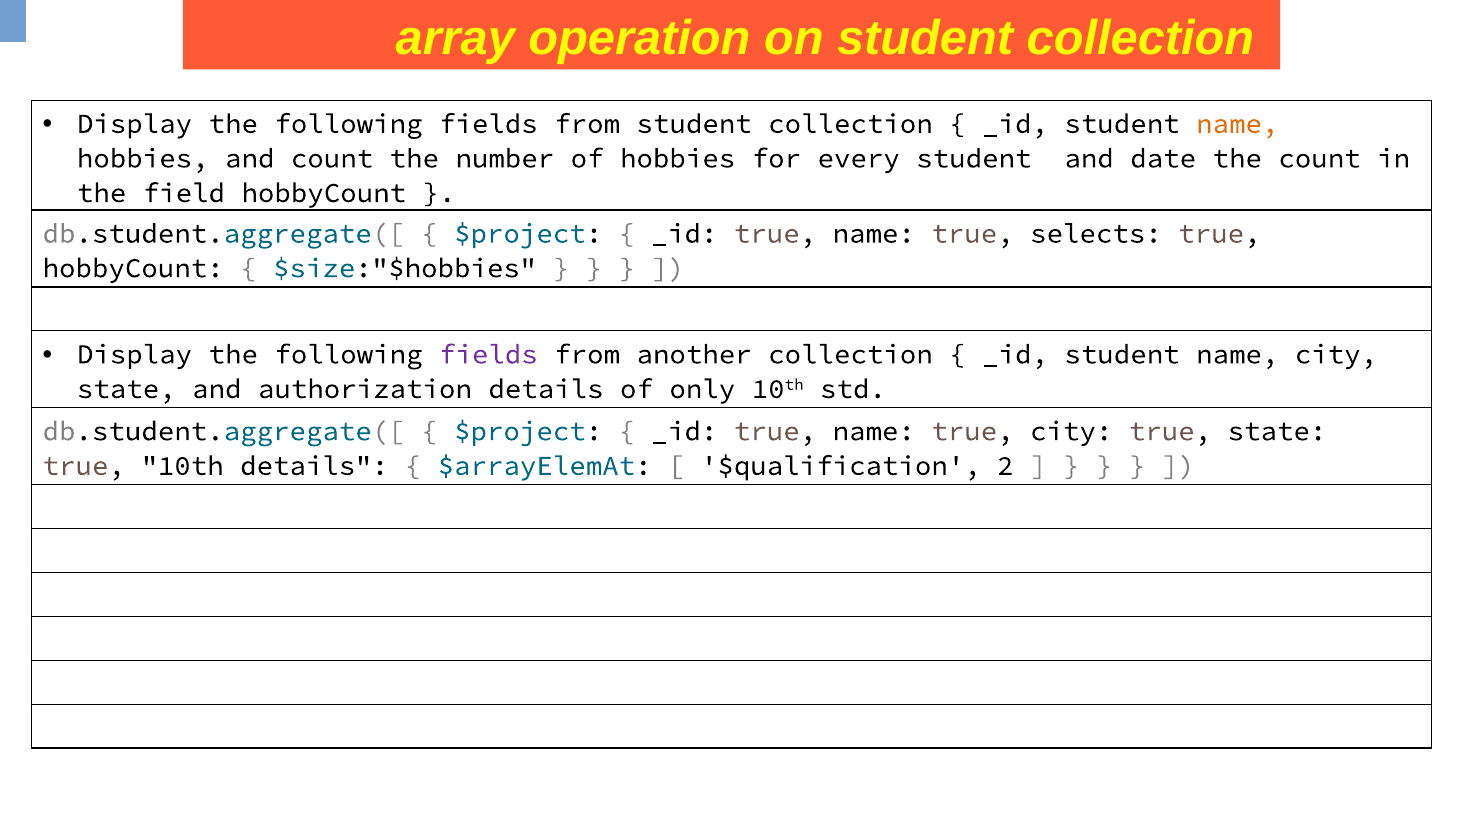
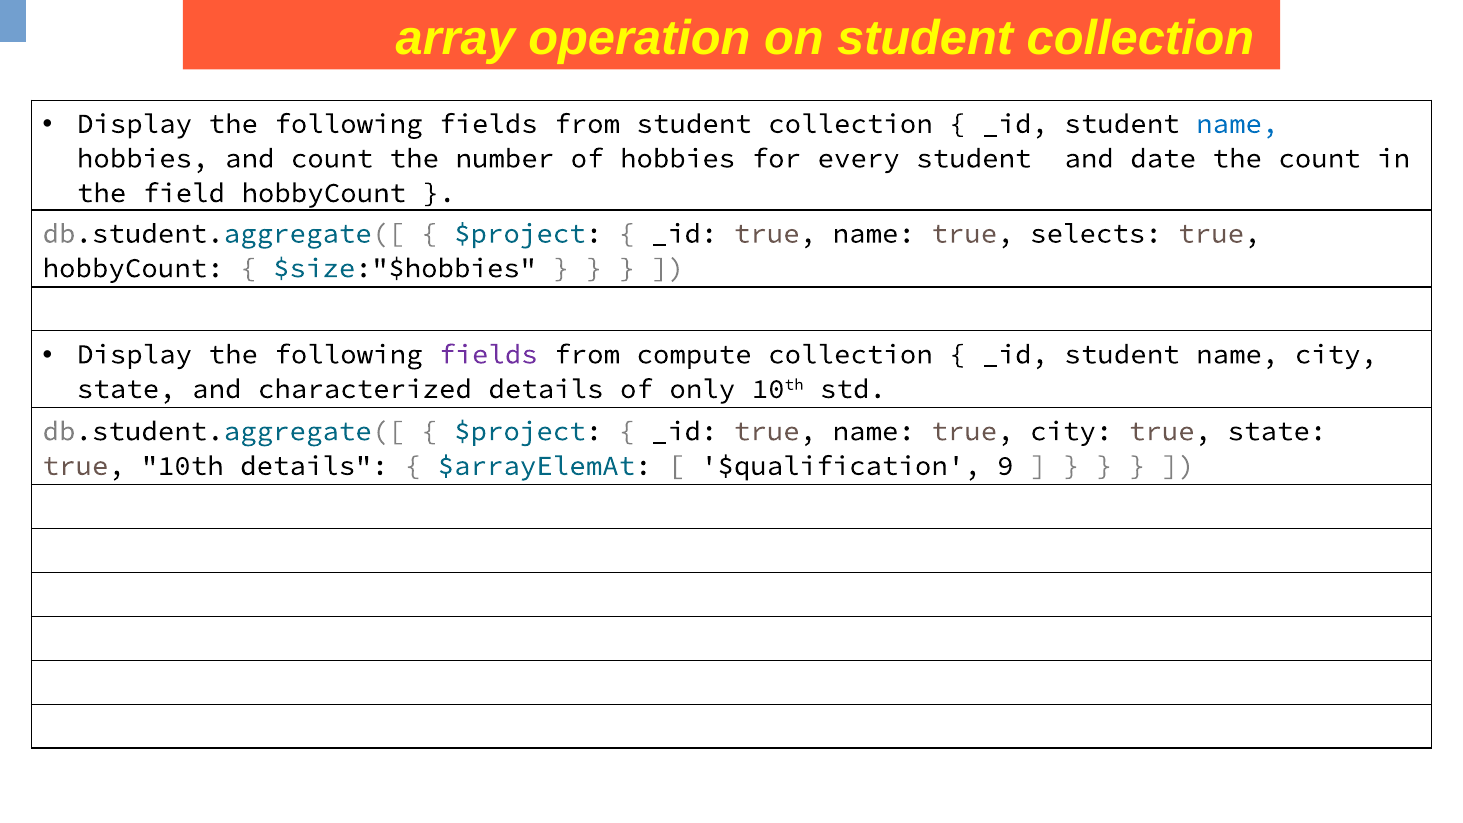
name colour: orange -> blue (1237, 124)
another: another -> compute (694, 354)
authorization: authorization -> characterized (365, 389)
2: 2 -> 9 (1005, 466)
